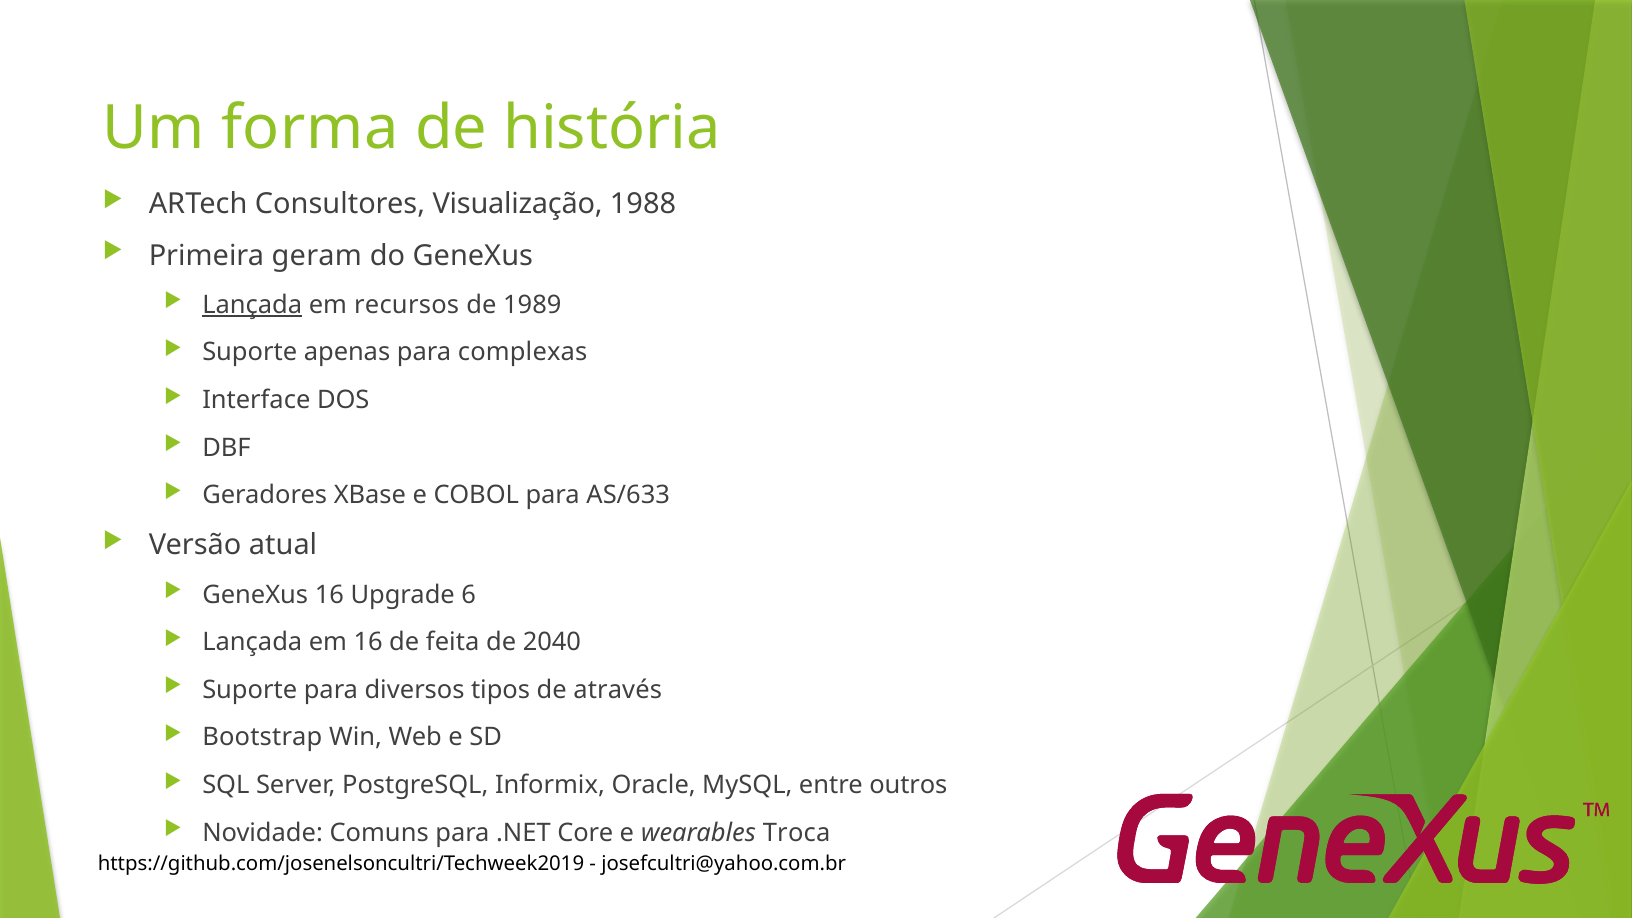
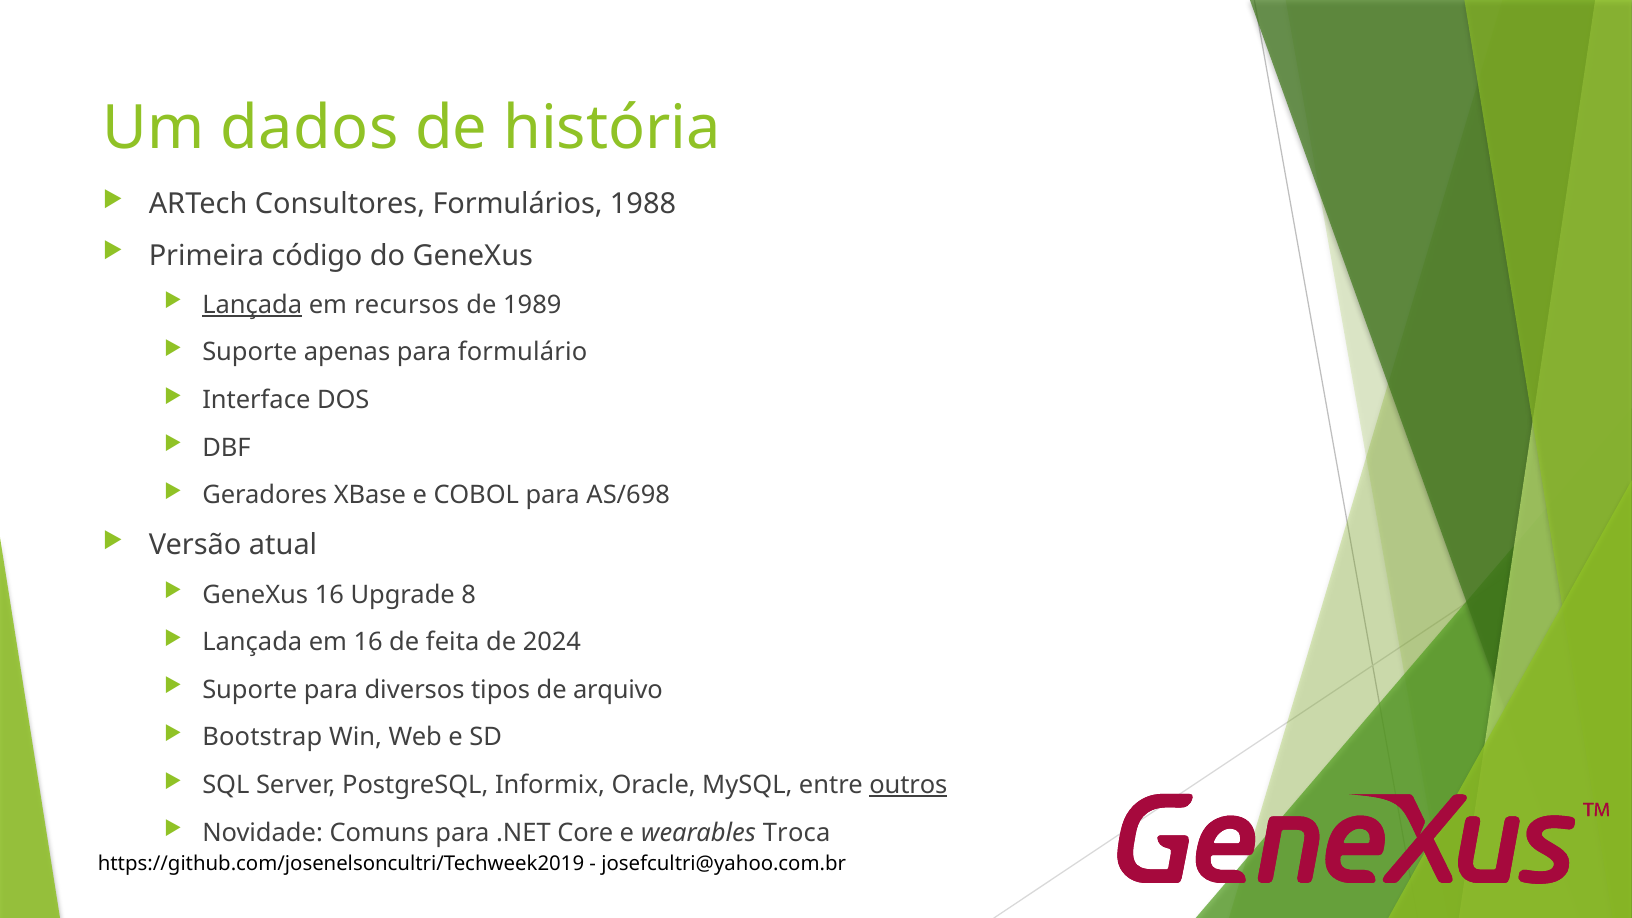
forma: forma -> dados (310, 129)
Visualização: Visualização -> Formulários (518, 204)
geram: geram -> código (317, 256)
complexas: complexas -> formulário (523, 353)
AS/633: AS/633 -> AS/698 (628, 495)
6: 6 -> 8 (469, 595)
2040: 2040 -> 2024 (552, 642)
através: através -> arquivo (618, 690)
outros underline: none -> present (908, 785)
